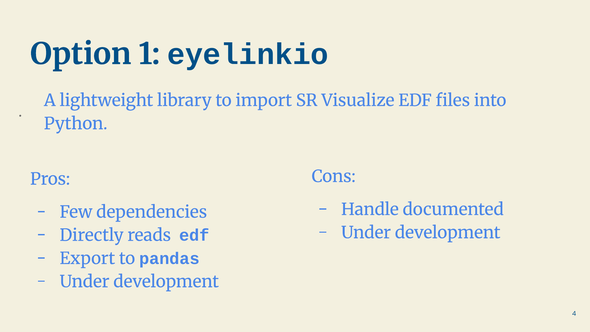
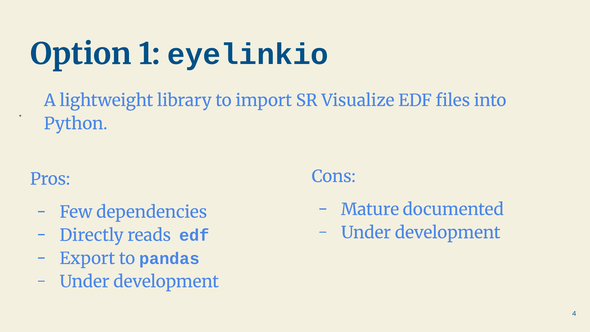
Handle: Handle -> Mature (370, 209)
